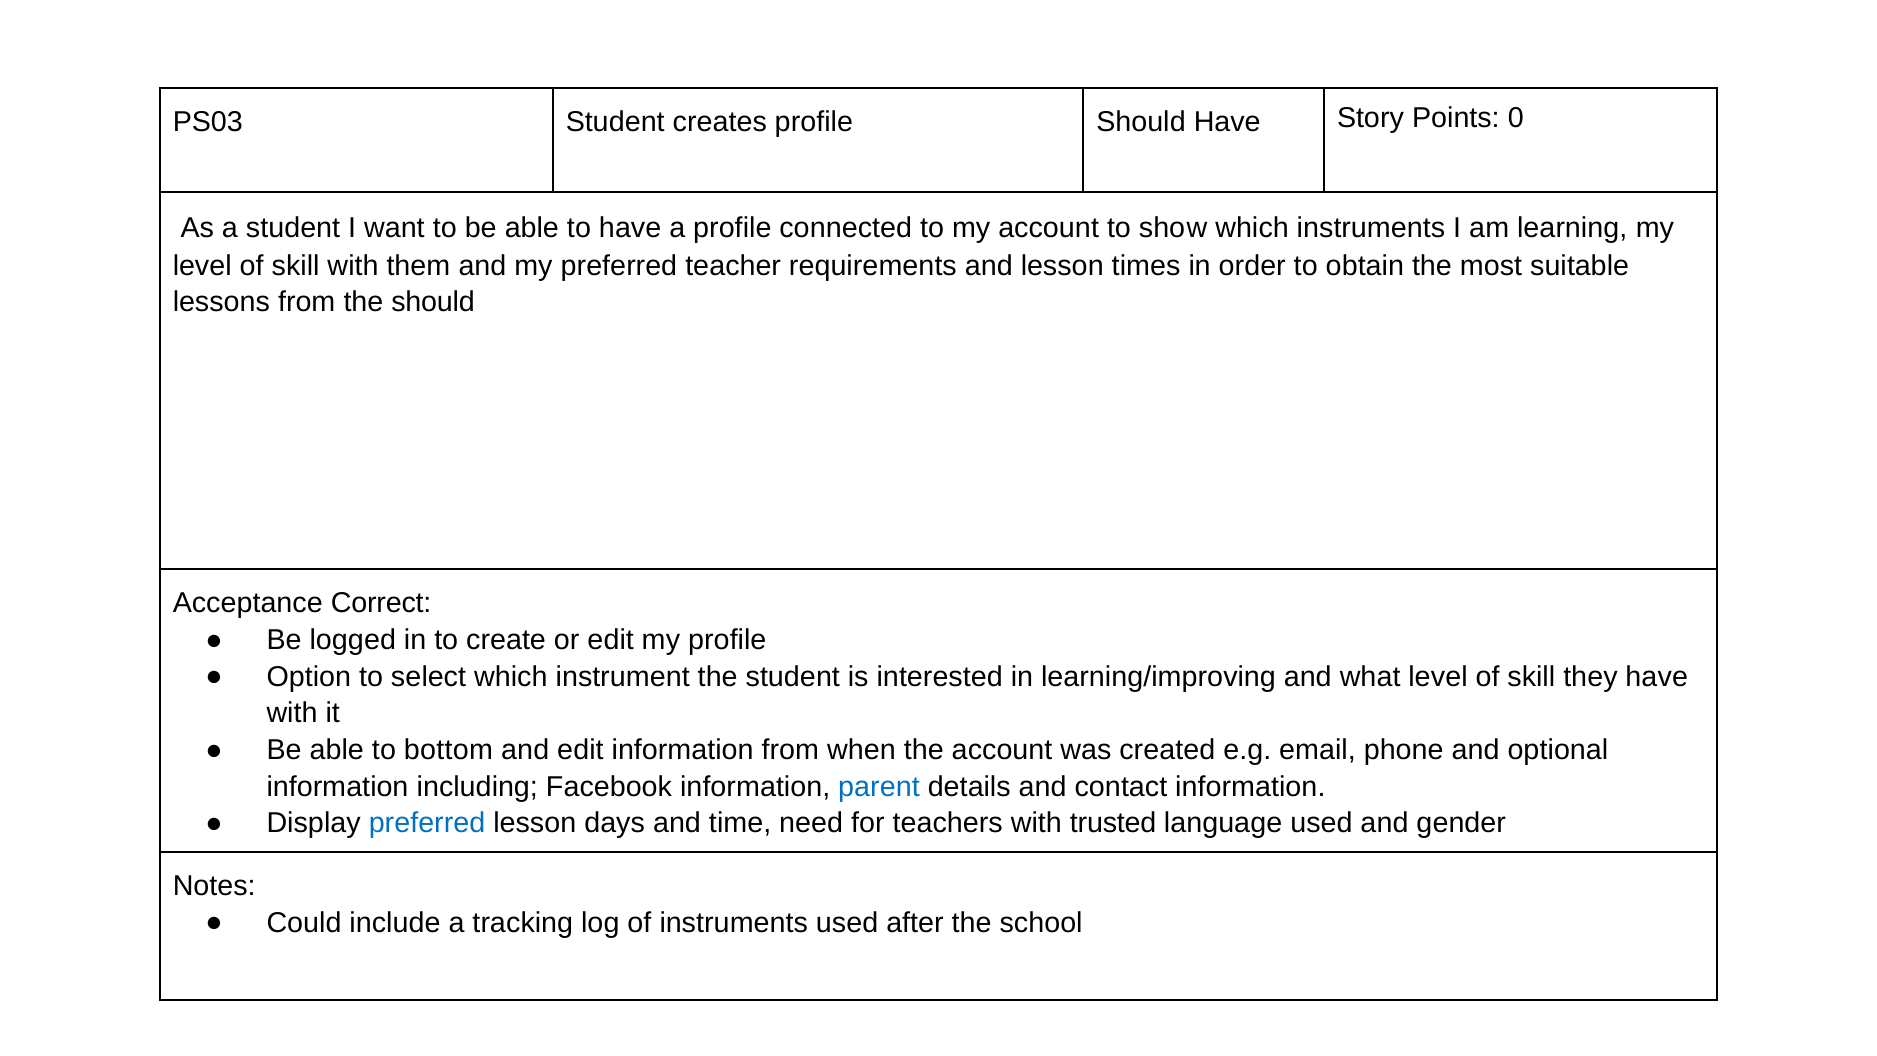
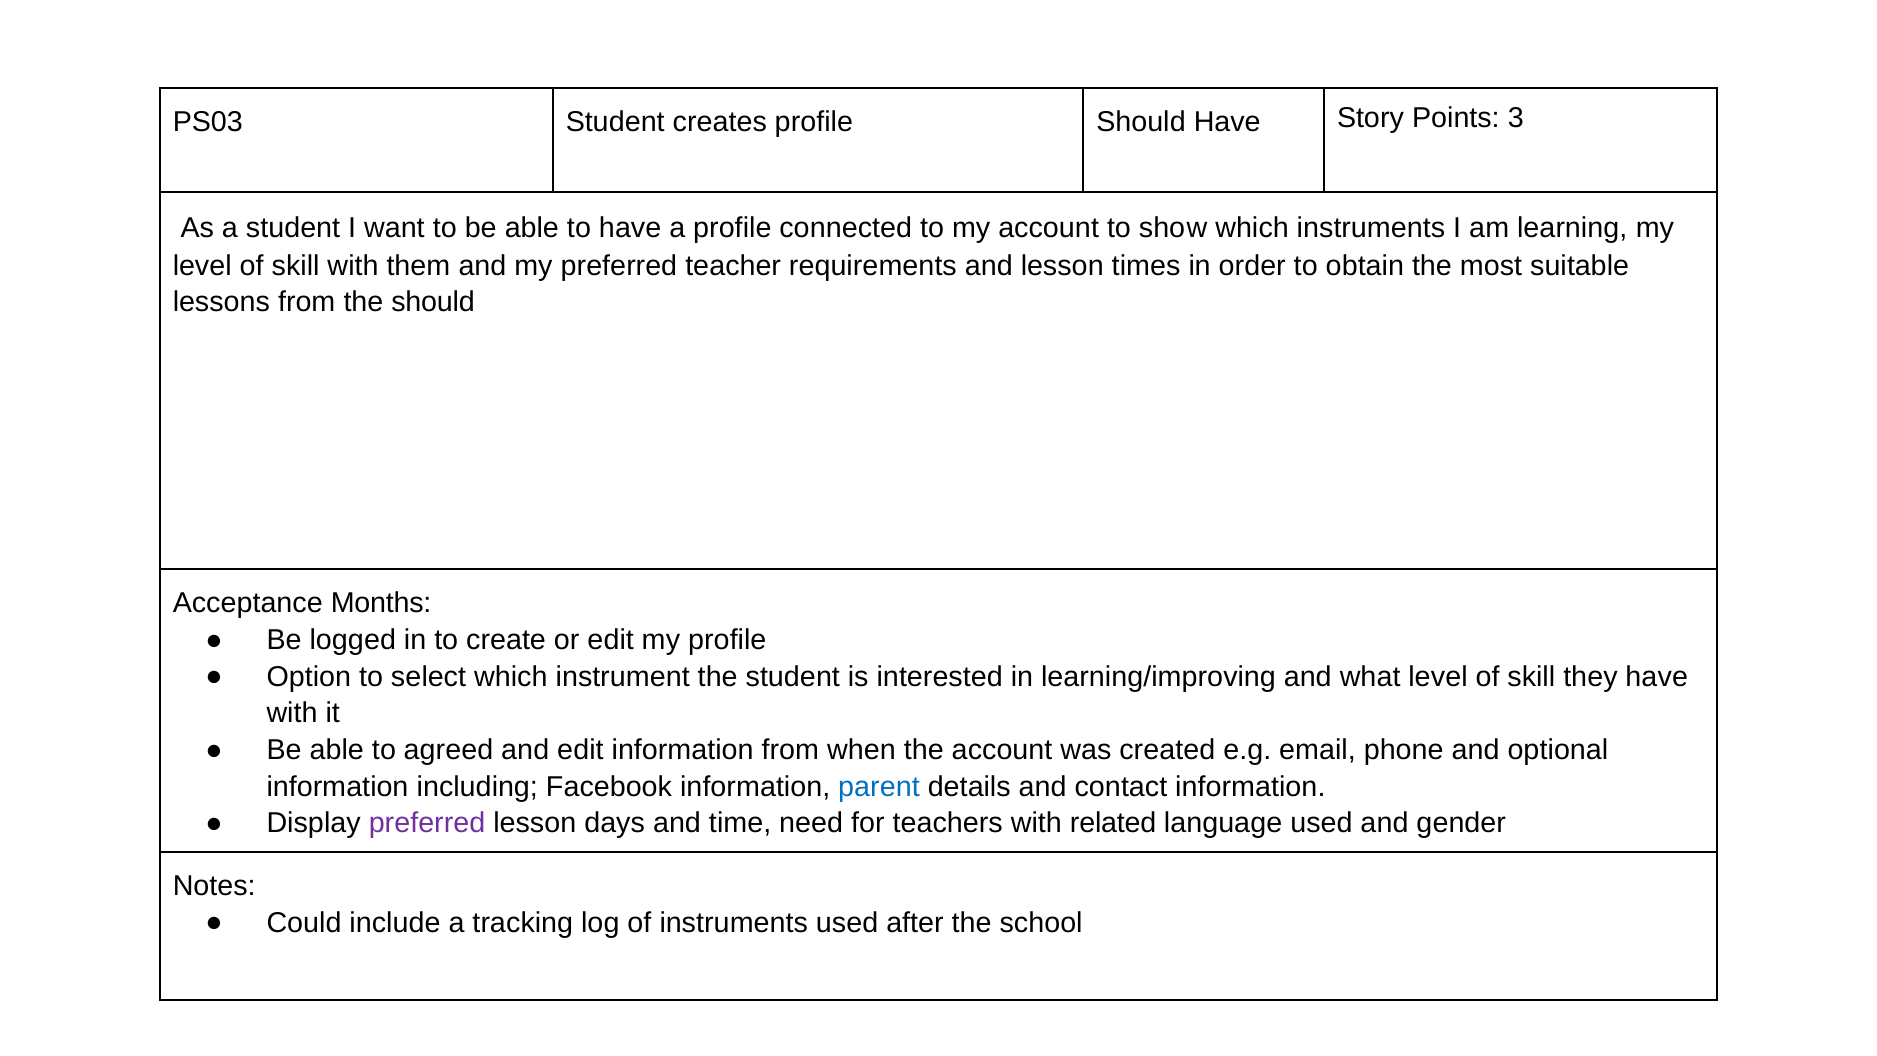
0: 0 -> 3 (1516, 118)
Correct: Correct -> Months (381, 603)
bottom: bottom -> agreed (449, 750)
preferred colour: blue -> purple (427, 823)
trusted: trusted -> related (1113, 823)
